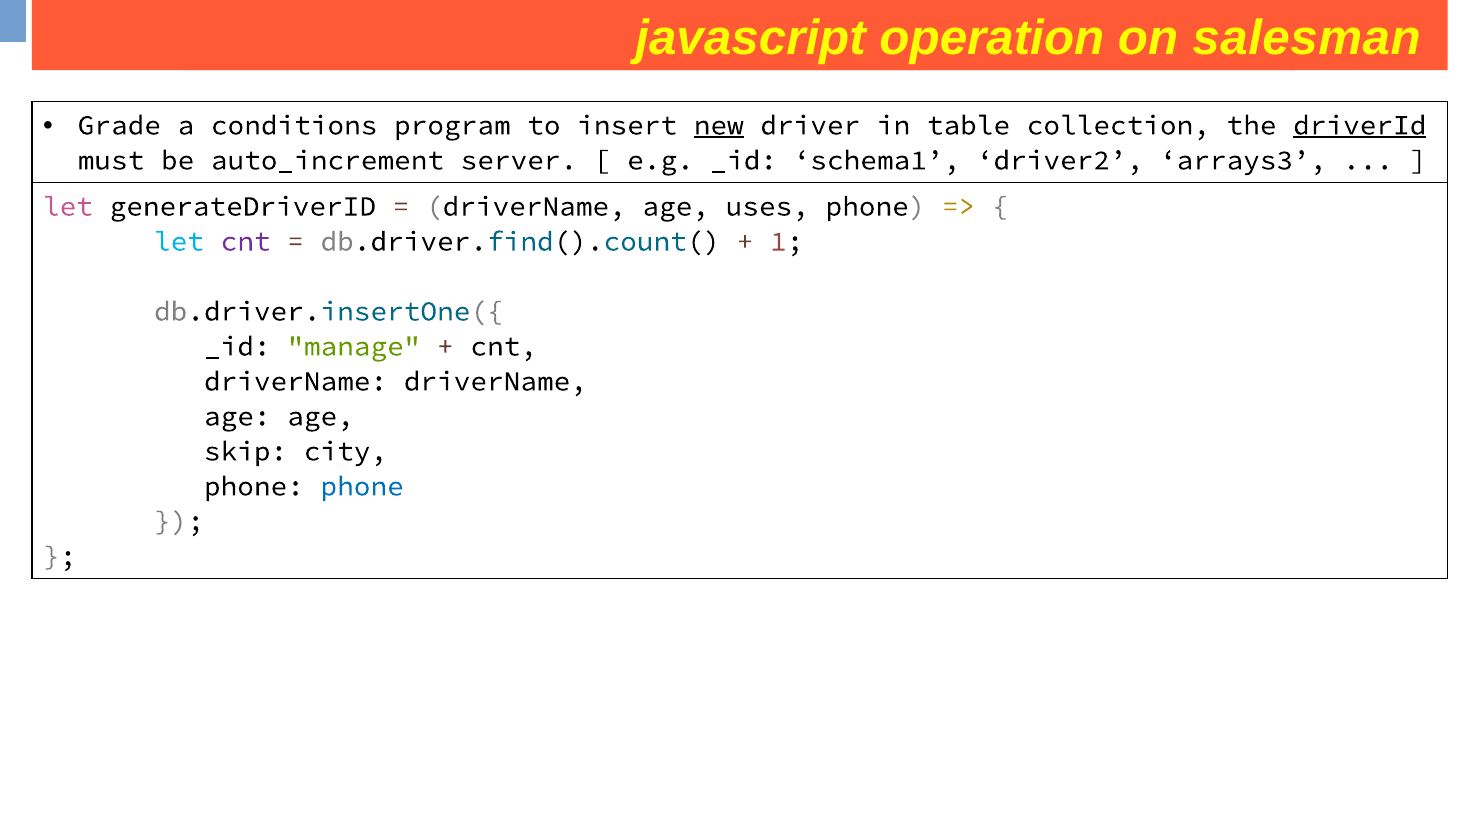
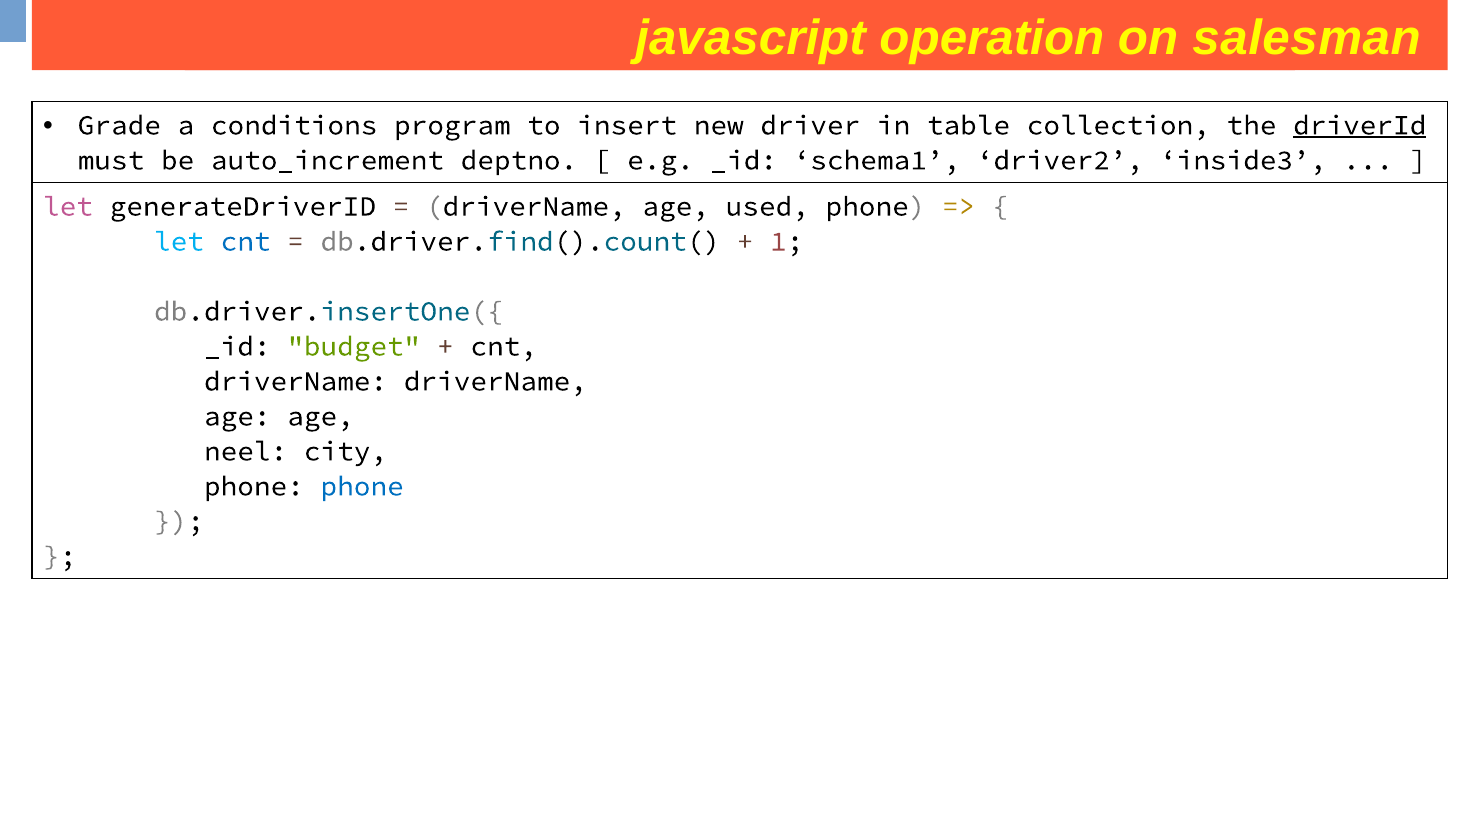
new underline: present -> none (719, 125)
server: server -> deptno (519, 160)
arrays3: arrays3 -> inside3 (1243, 160)
uses: uses -> used (767, 207)
cnt colour: purple -> blue (246, 242)
manage: manage -> budget (354, 347)
skip: skip -> neel (246, 452)
